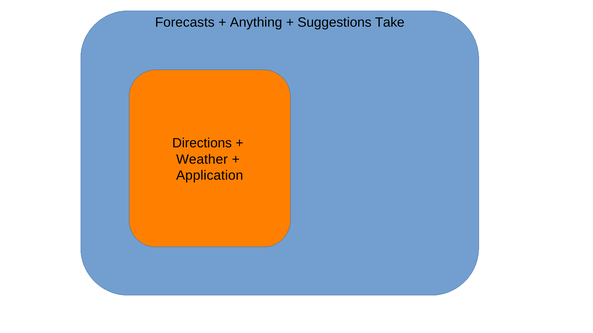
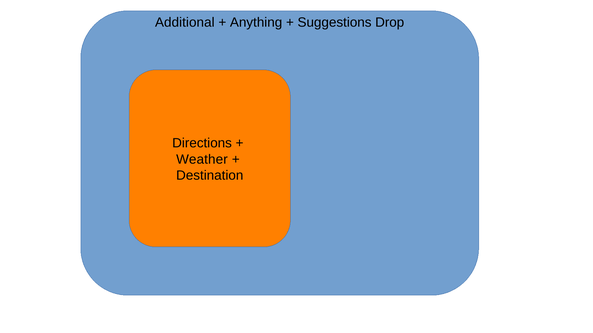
Forecasts: Forecasts -> Additional (185, 22)
Take: Take -> Drop (390, 22)
Application: Application -> Destination (210, 176)
